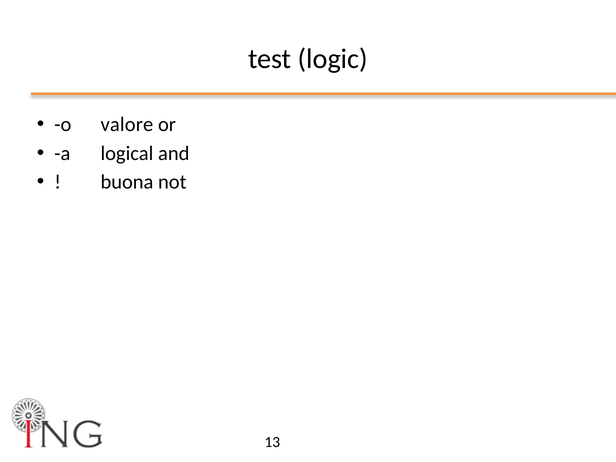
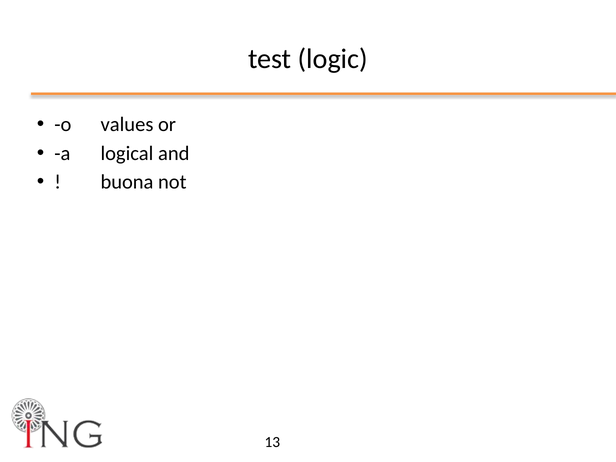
valore: valore -> values (127, 125)
